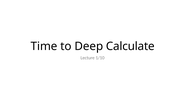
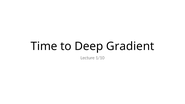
Calculate: Calculate -> Gradient (130, 46)
